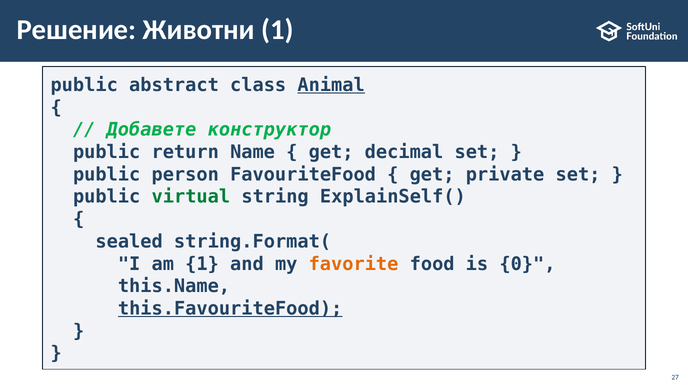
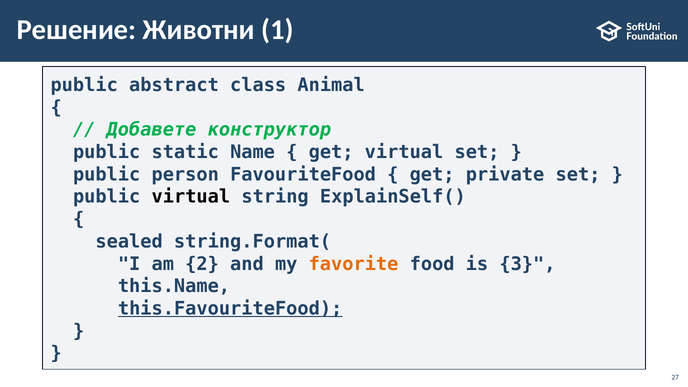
Animal underline: present -> none (331, 85)
return: return -> static (185, 152)
get decimal: decimal -> virtual (404, 152)
virtual colour: green -> black (191, 197)
am 1: 1 -> 2 (202, 264)
0: 0 -> 3 (527, 264)
